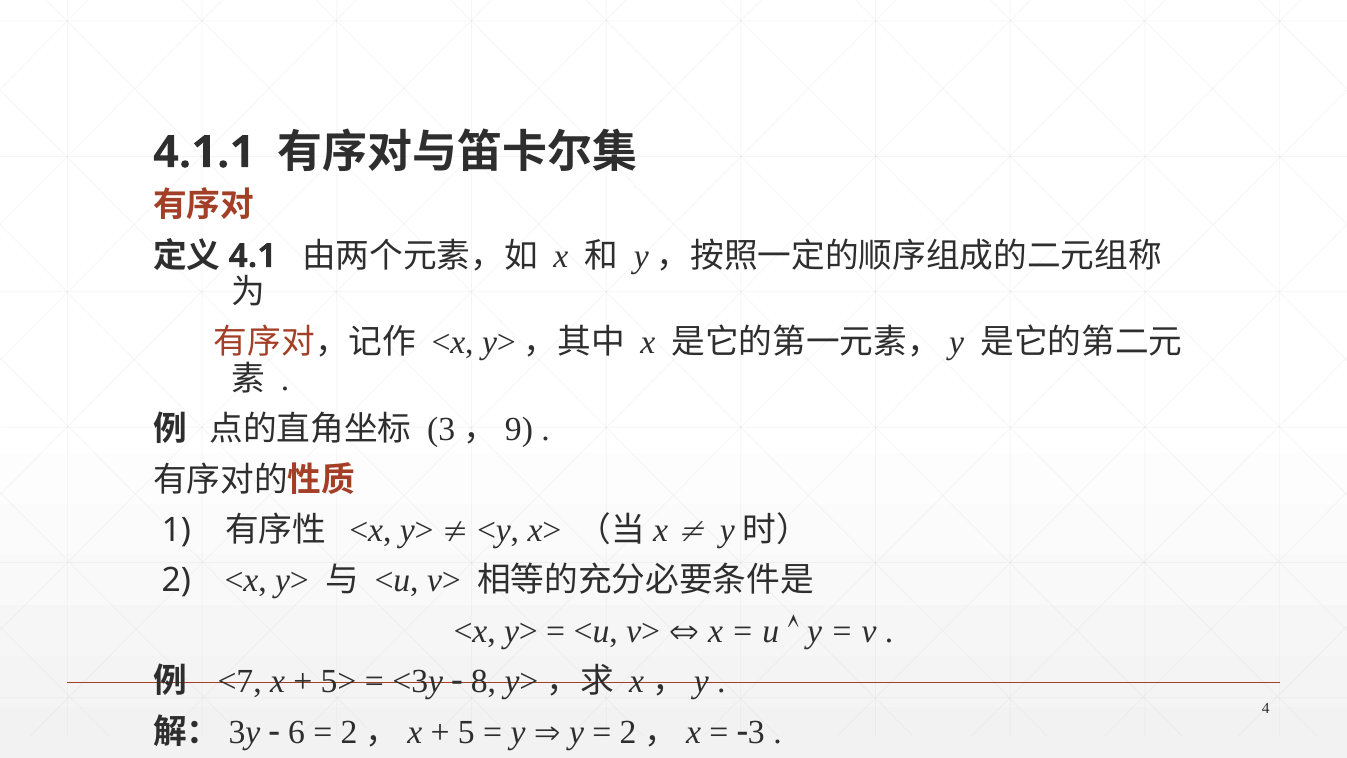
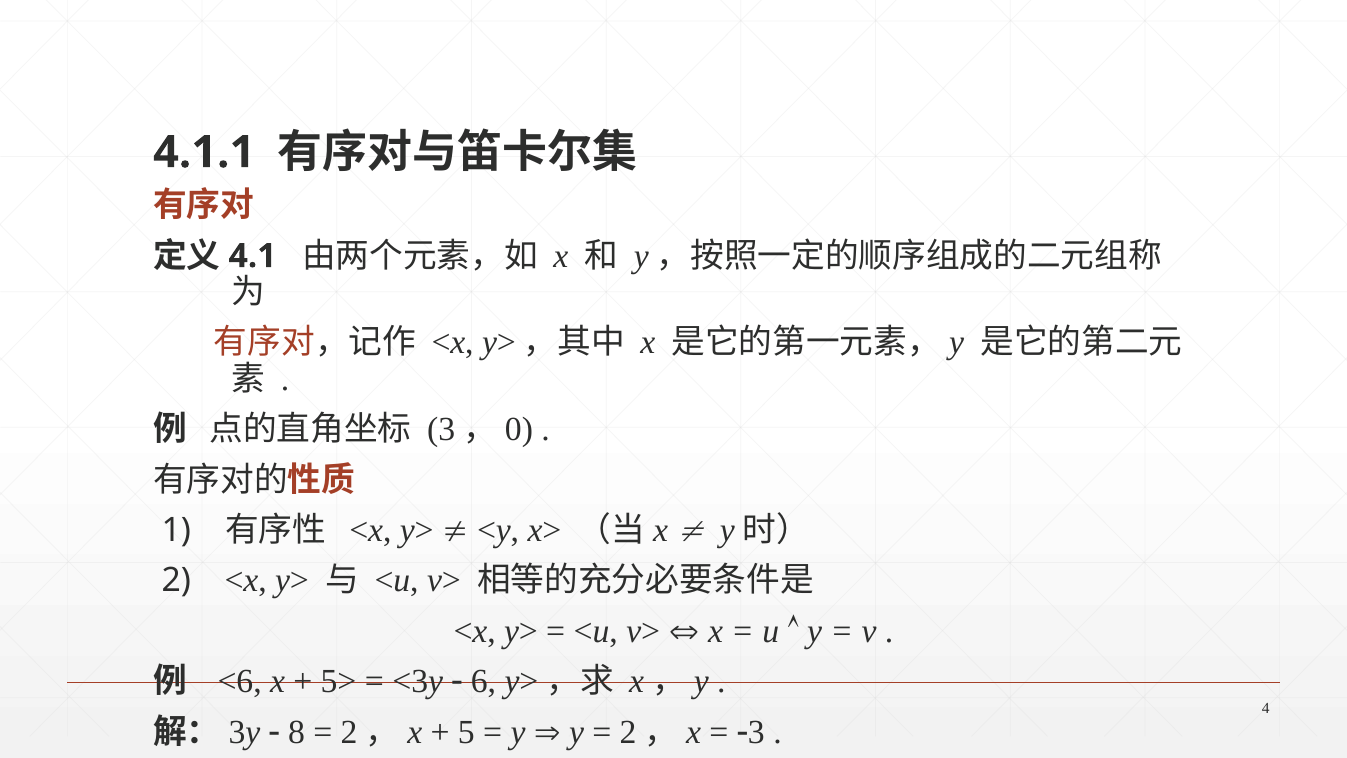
9: 9 -> 0 (519, 429)
<7: <7 -> <6 (240, 681)
8: 8 -> 6 (484, 681)
6: 6 -> 8 (297, 732)
